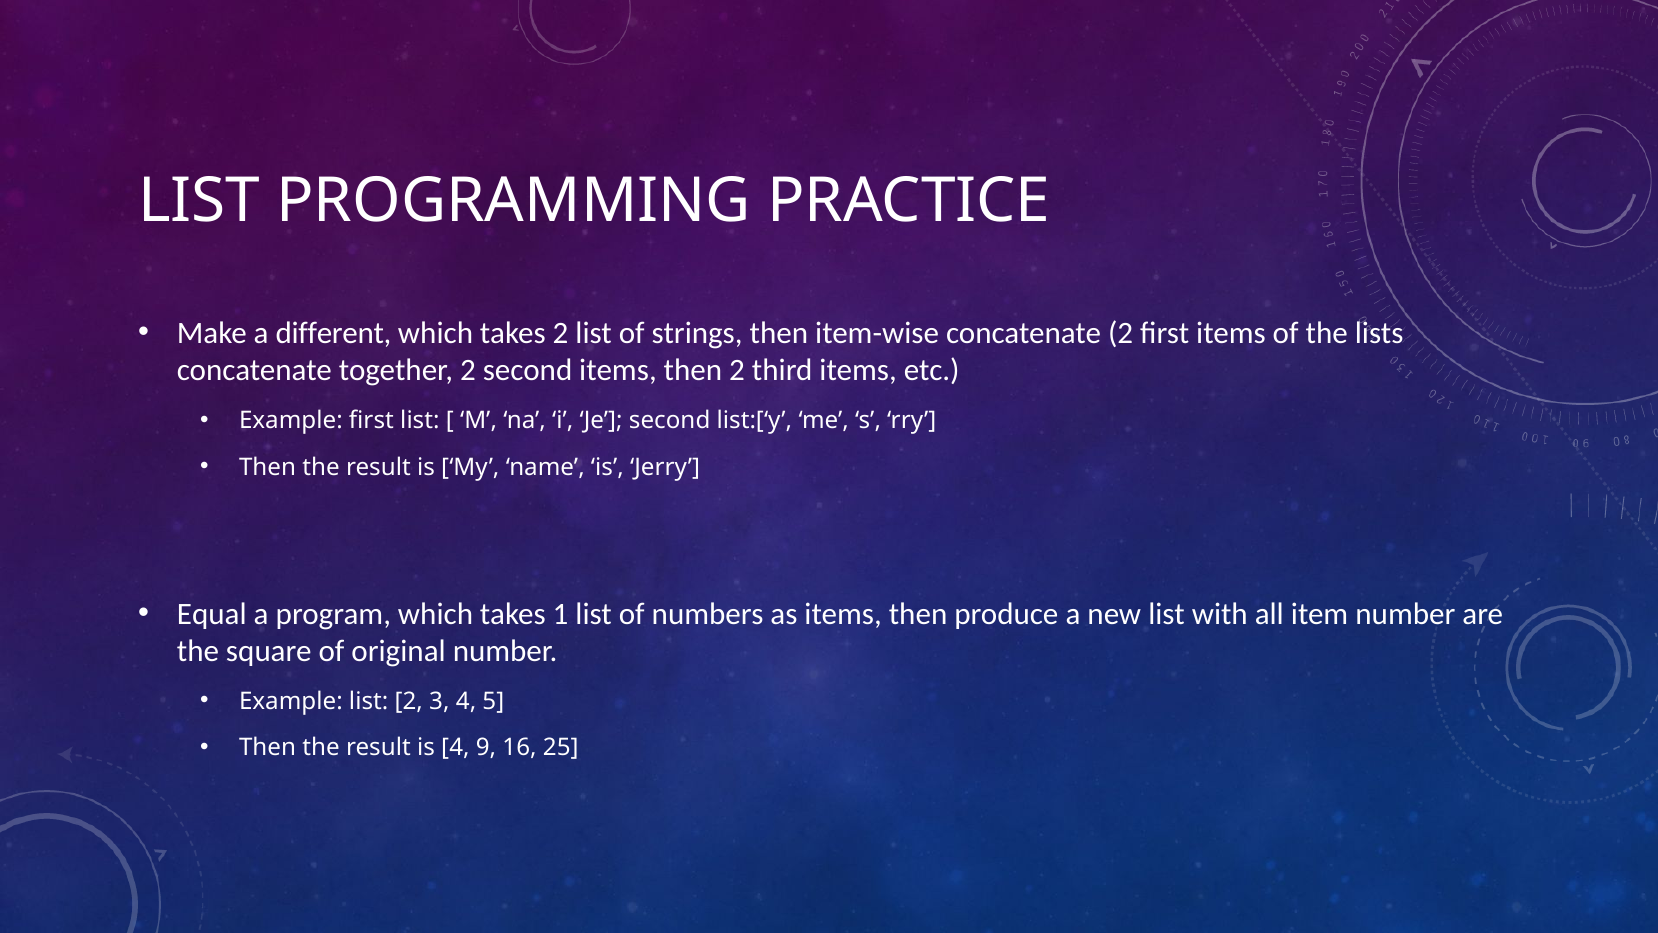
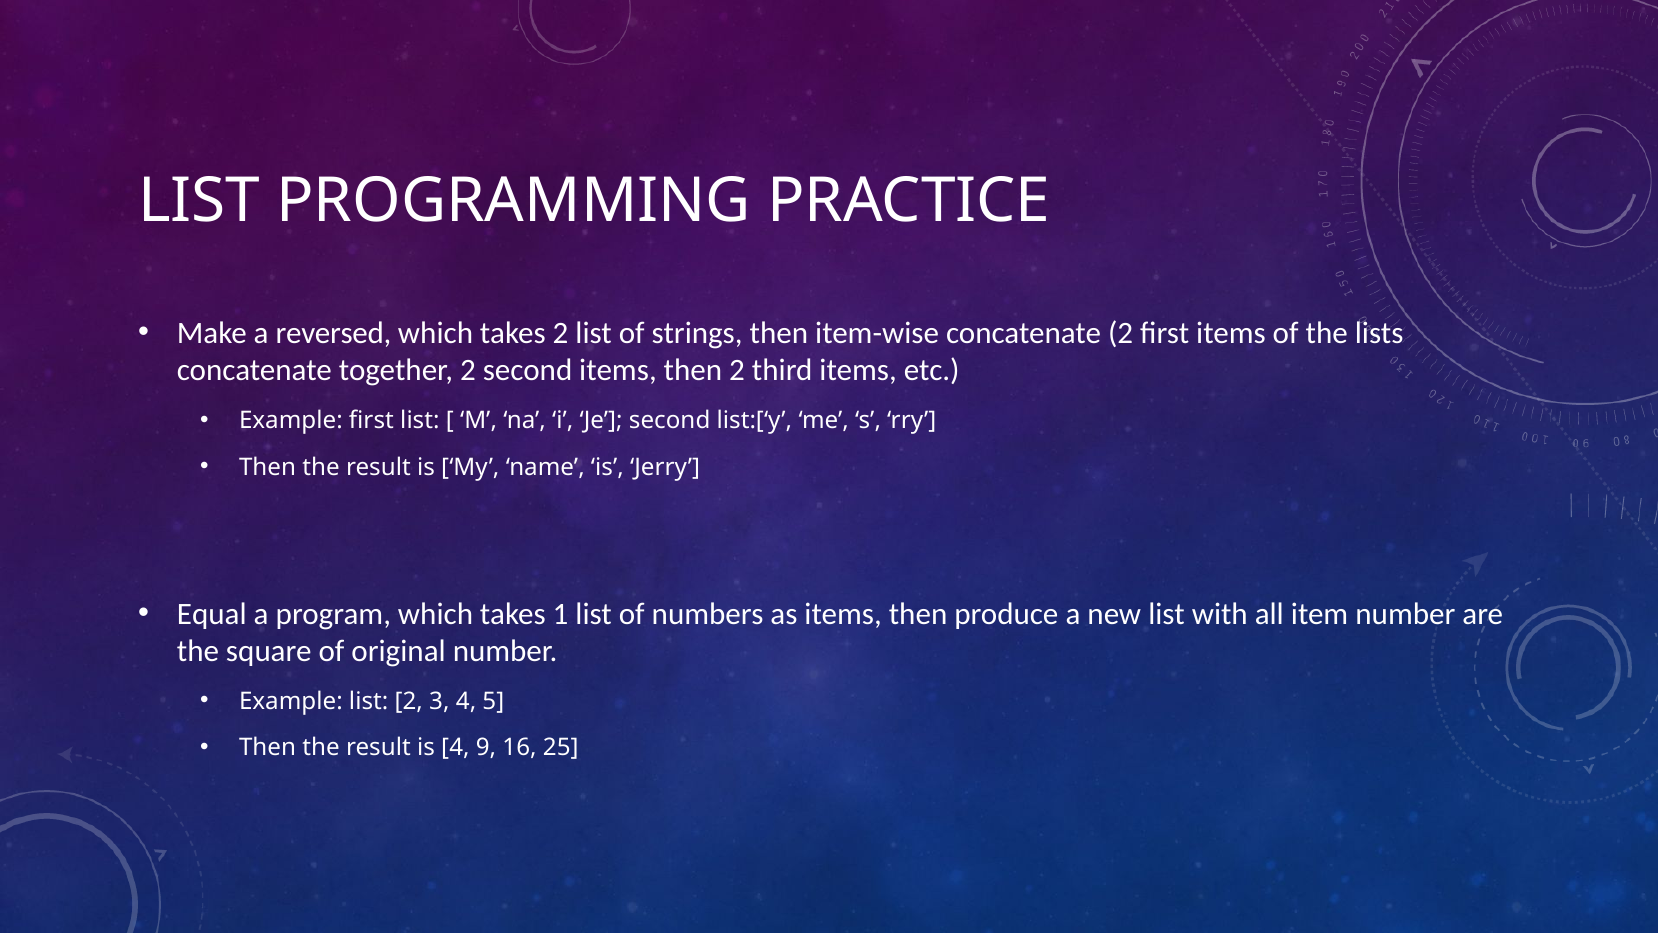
different: different -> reversed (333, 333)
